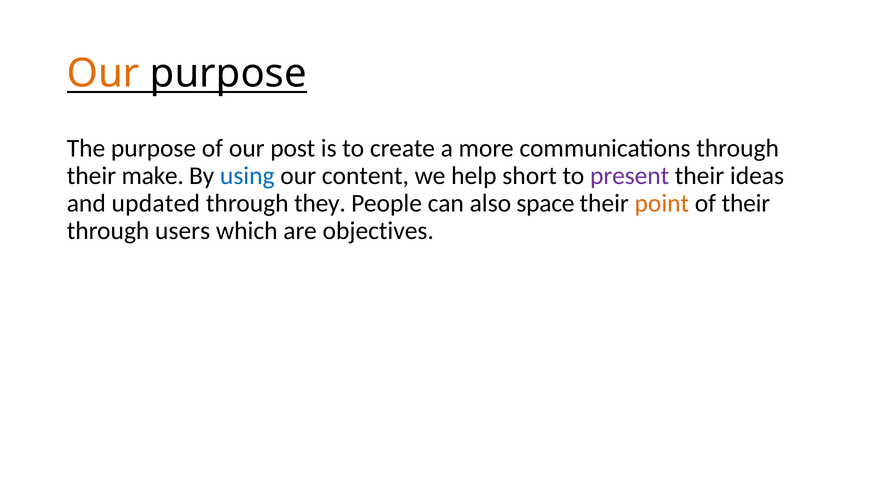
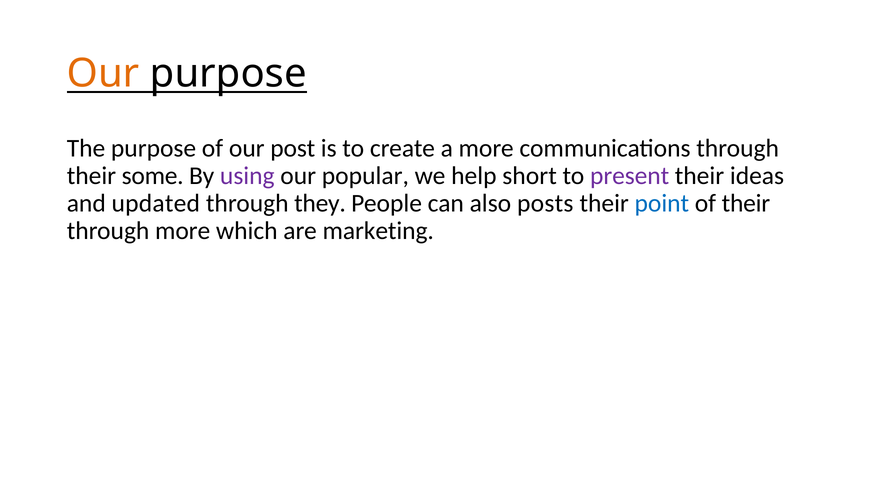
make: make -> some (153, 176)
using colour: blue -> purple (247, 176)
content: content -> popular (365, 176)
space: space -> posts (545, 203)
point colour: orange -> blue (662, 203)
through users: users -> more (183, 231)
objectives: objectives -> marketing (378, 231)
